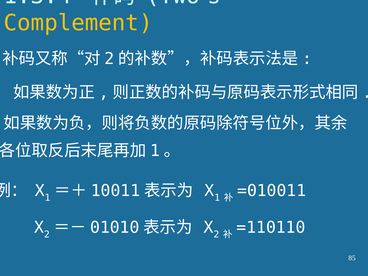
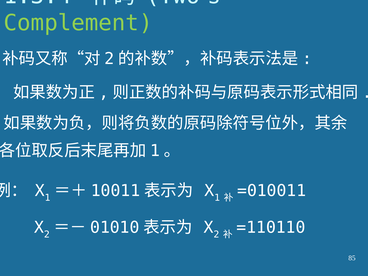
Complement colour: yellow -> light green (78, 23)
